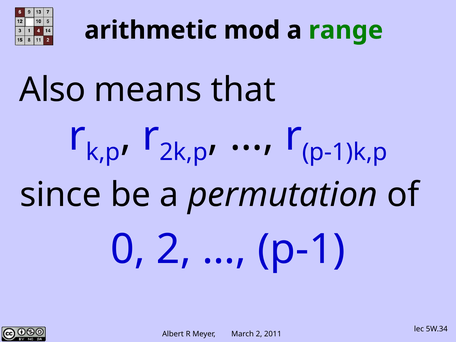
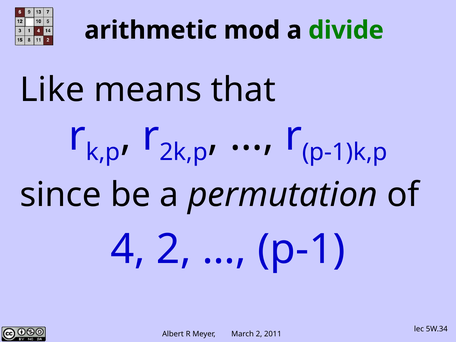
range: range -> divide (346, 30)
Also: Also -> Like (52, 90)
0: 0 -> 4 (128, 249)
